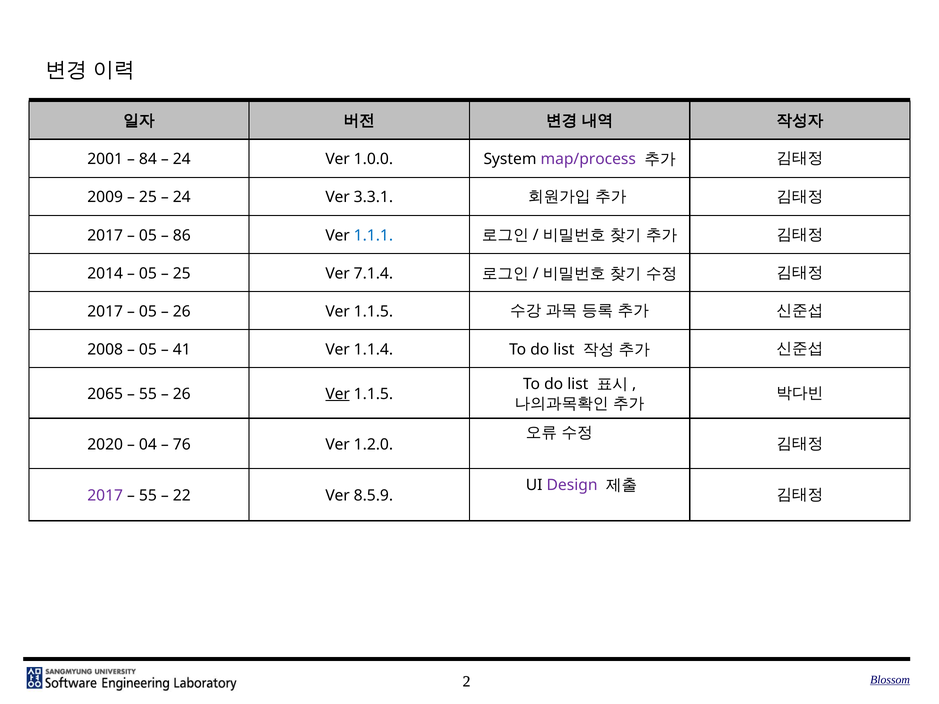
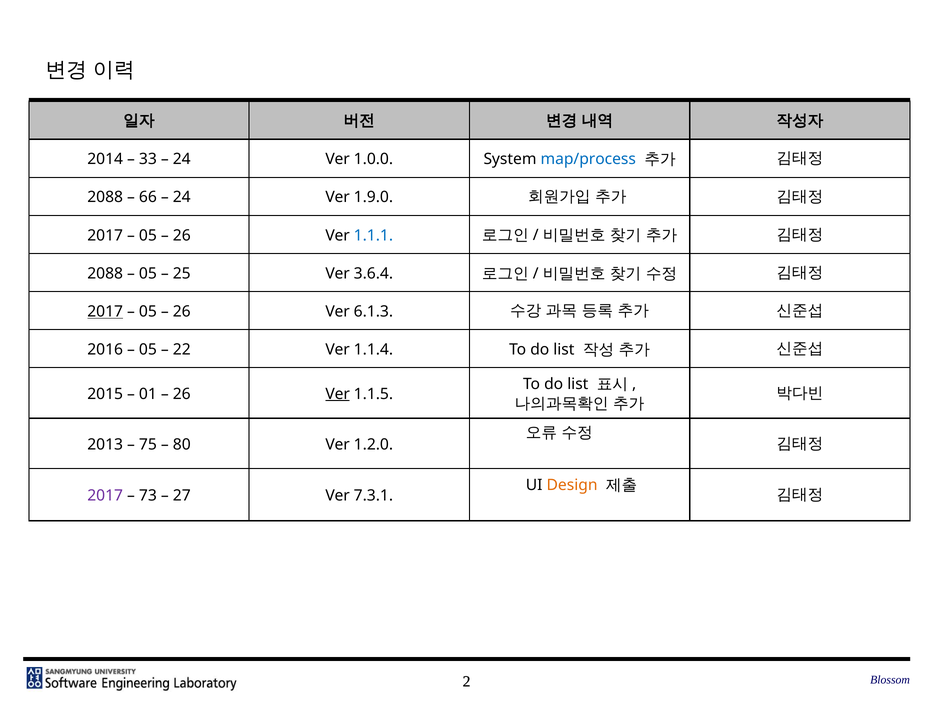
2001: 2001 -> 2014 (105, 159)
84: 84 -> 33 (148, 159)
map/process colour: purple -> blue (588, 159)
2009: 2009 -> 2088 (105, 197)
25: 25 -> 66 (148, 197)
3.3.1: 3.3.1 -> 1.9.0 (373, 197)
86: 86 -> 26 (182, 235)
2014: 2014 -> 2088 (105, 274)
7.1.4: 7.1.4 -> 3.6.4 (373, 274)
2017 underline: none -> present (105, 312)
1.1.5: 1.1.5 -> 6.1.3 (373, 312)
2008: 2008 -> 2016 (105, 350)
41: 41 -> 22 (182, 350)
2065: 2065 -> 2015 (105, 394)
55: 55 -> 01 (148, 394)
2020: 2020 -> 2013 (105, 445)
04: 04 -> 75 (148, 445)
76: 76 -> 80 (182, 445)
Design colour: purple -> orange (572, 485)
55: 55 -> 73 (148, 496)
22: 22 -> 27 (182, 496)
8.5.9: 8.5.9 -> 7.3.1 (373, 496)
Blossom underline: present -> none (890, 680)
